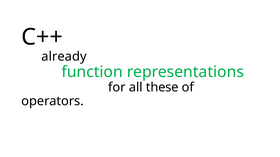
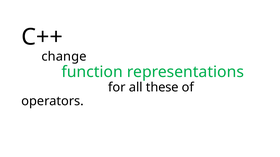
already: already -> change (64, 57)
